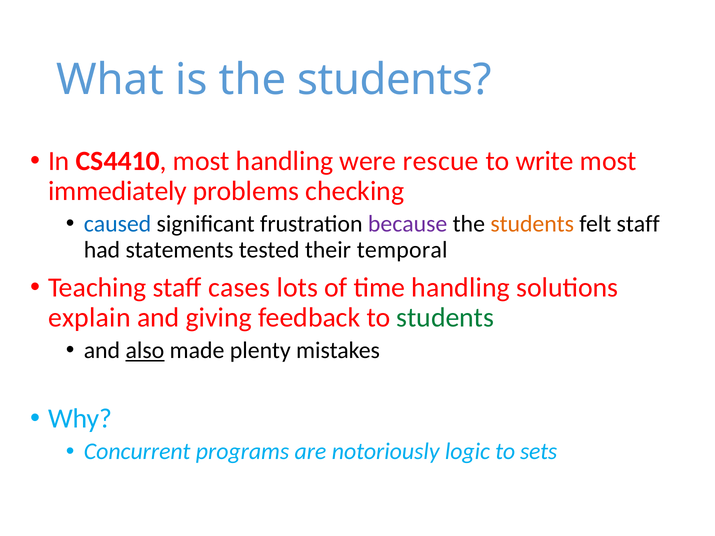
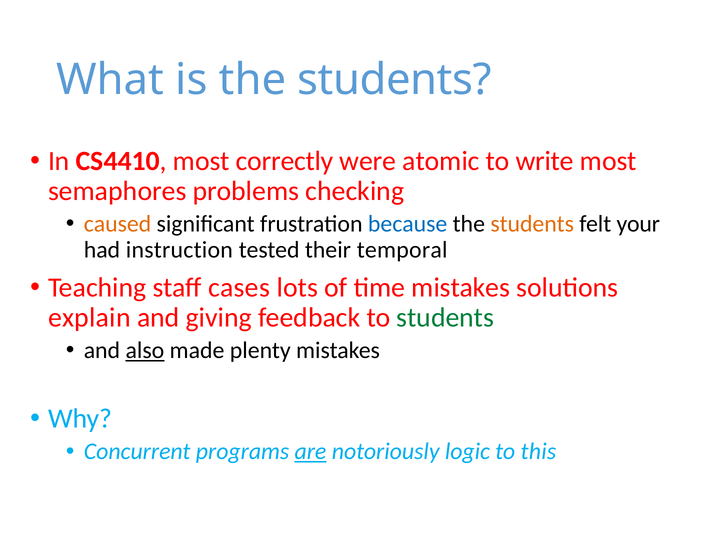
most handling: handling -> correctly (285, 161)
rescue: rescue -> atomic (441, 161)
immediately: immediately -> semaphores (117, 191)
caused colour: blue -> orange (118, 224)
because colour: purple -> blue (408, 224)
felt staff: staff -> your (638, 224)
statements: statements -> instruction (179, 250)
time handling: handling -> mistakes (461, 288)
are underline: none -> present (310, 452)
sets: sets -> this (538, 452)
